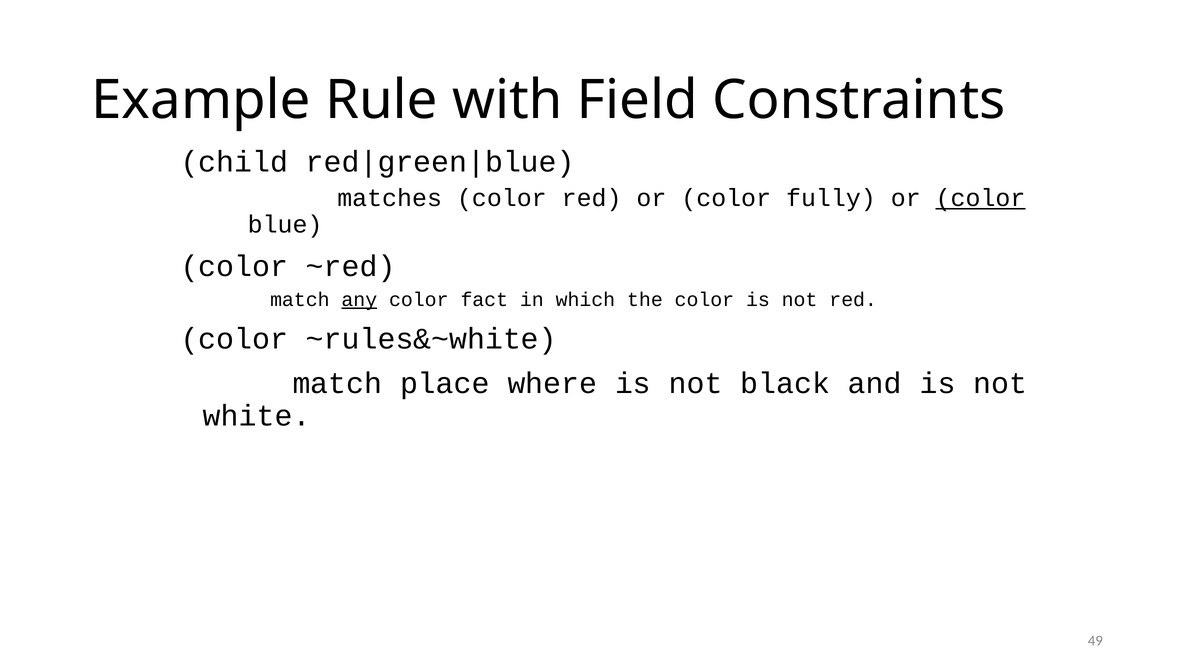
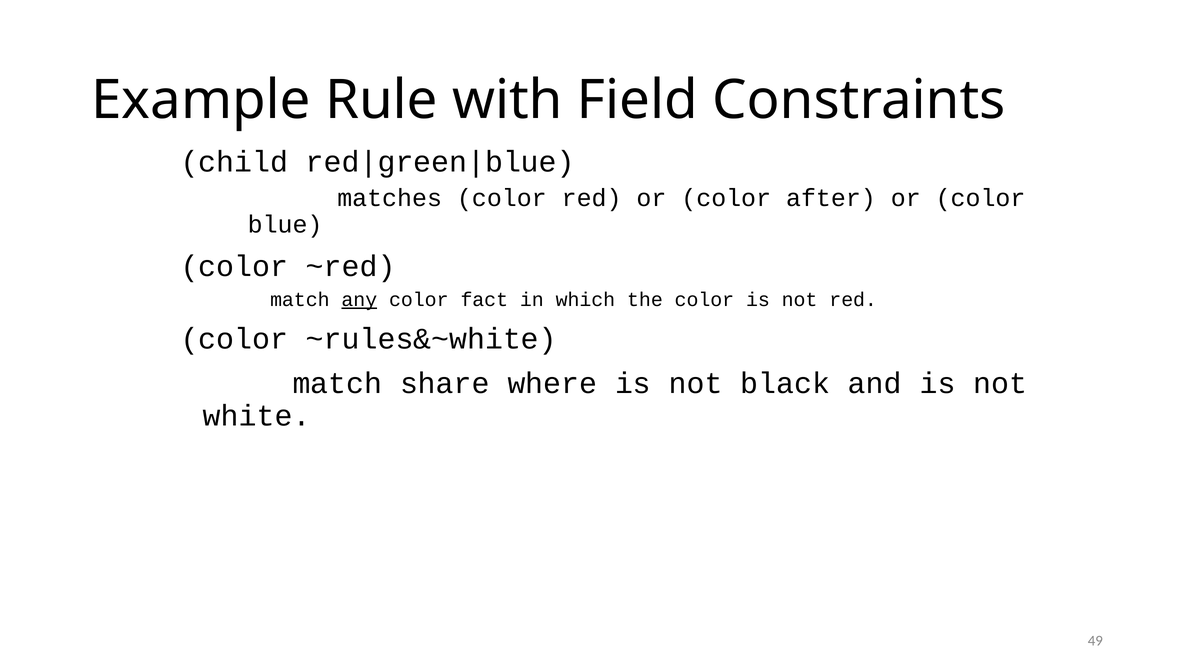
fully: fully -> after (831, 198)
color underline: present -> none (981, 198)
place: place -> share (445, 384)
